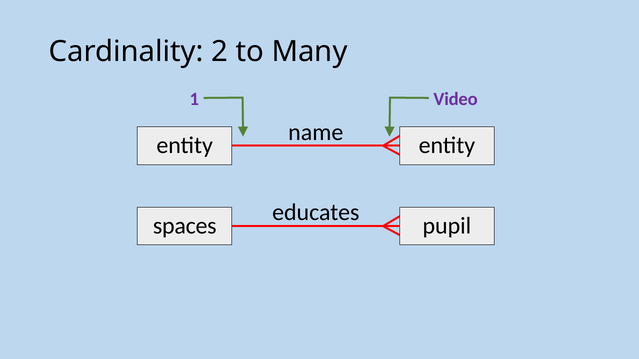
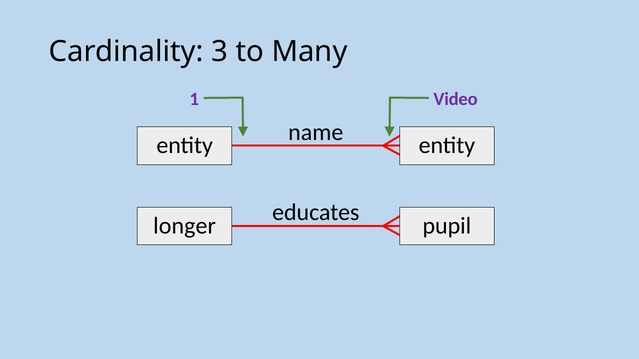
2: 2 -> 3 (220, 52)
spaces: spaces -> longer (185, 226)
